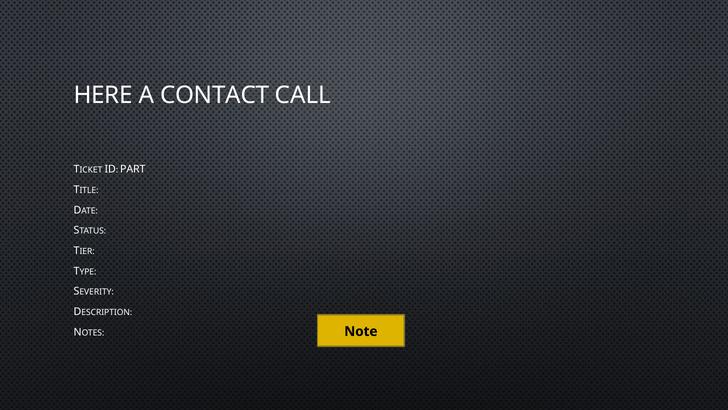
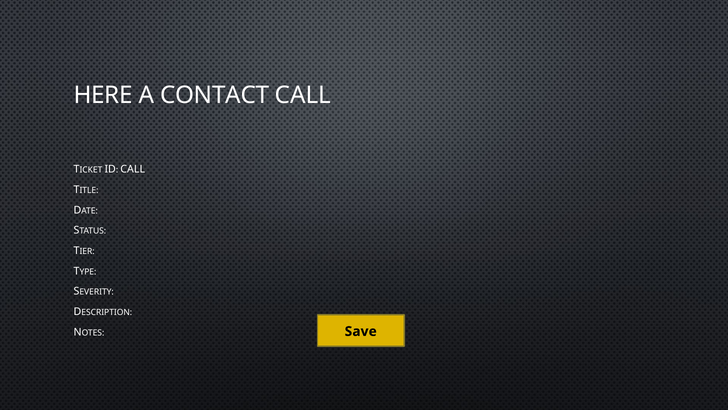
ID PART: PART -> CALL (133, 169)
Note: Note -> Save (361, 331)
